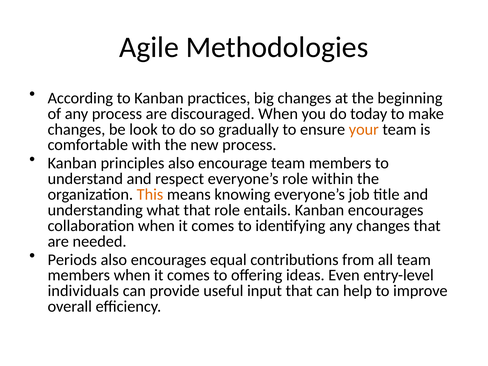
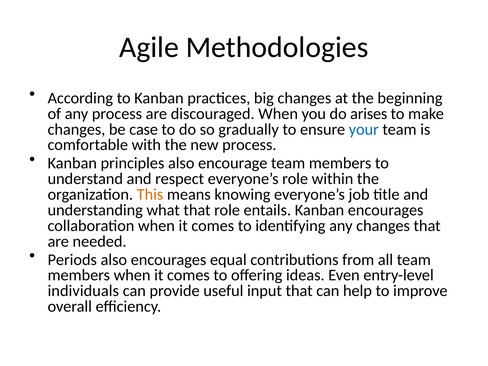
today: today -> arises (369, 114)
look: look -> case (144, 129)
your colour: orange -> blue (364, 129)
